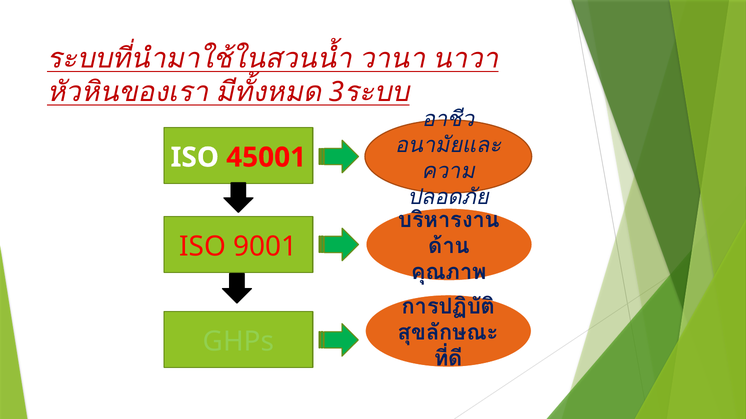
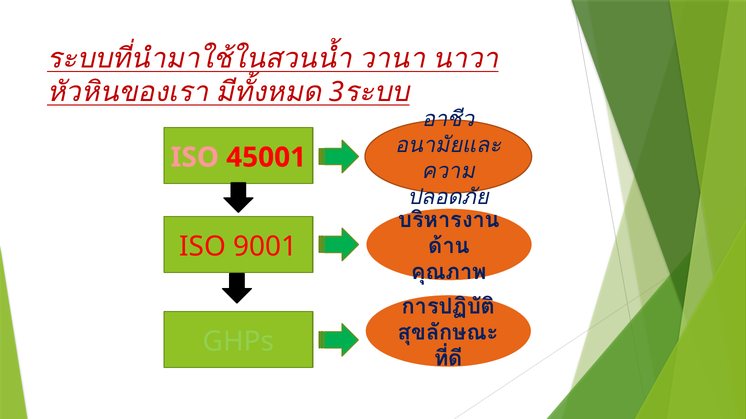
ISO colour: white -> pink (195, 158)
